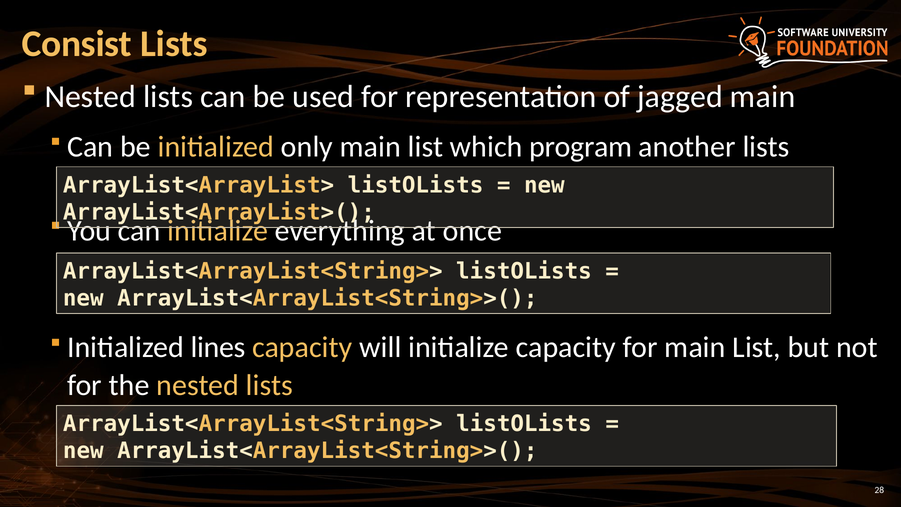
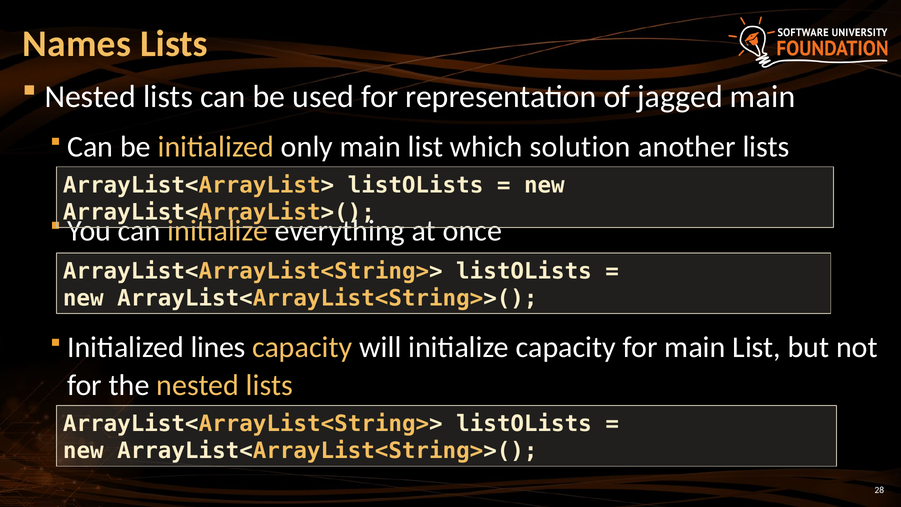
Consist: Consist -> Names (77, 44)
program: program -> solution (580, 147)
